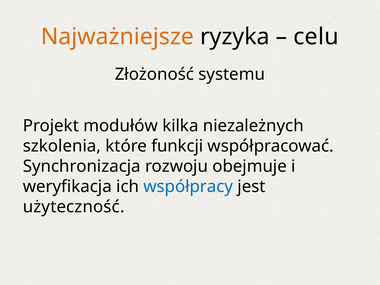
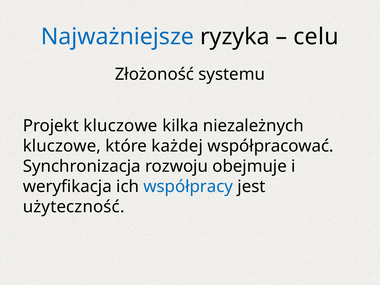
Najważniejsze colour: orange -> blue (117, 37)
Projekt modułów: modułów -> kluczowe (120, 126)
szkolenia: szkolenia -> kluczowe (62, 146)
funkcji: funkcji -> każdej (177, 146)
